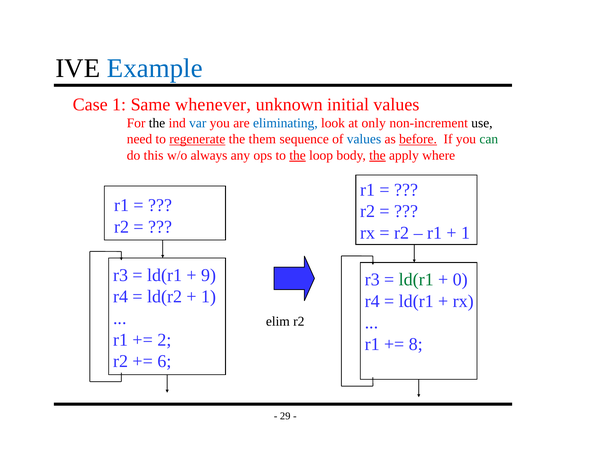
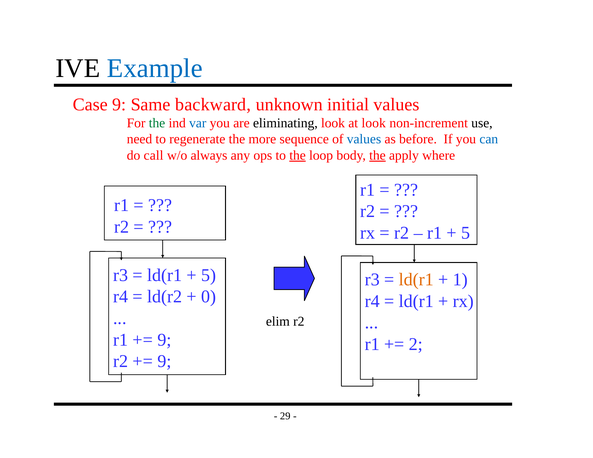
Case 1: 1 -> 9 (119, 105)
whenever: whenever -> backward (213, 105)
the colour: black -> green (157, 123)
eliminating colour: blue -> black (285, 123)
at only: only -> look (374, 123)
regenerate underline: present -> none (197, 139)
them: them -> more (262, 139)
before underline: present -> none (418, 139)
can colour: green -> blue (489, 139)
this: this -> call (154, 155)
1: 1 -> 5 (466, 233)
9: 9 -> 5 (209, 275)
ld(r1 colour: green -> orange (416, 280)
0: 0 -> 1 (460, 280)
1: 1 -> 0 (209, 297)
2: 2 -> 9 (164, 340)
8: 8 -> 2 (416, 344)
6: 6 -> 9 (164, 361)
